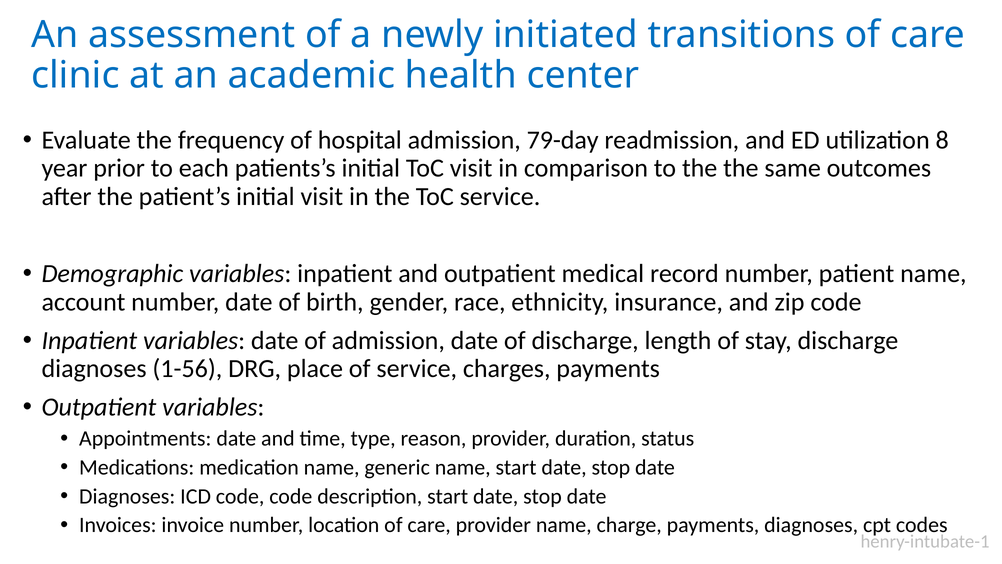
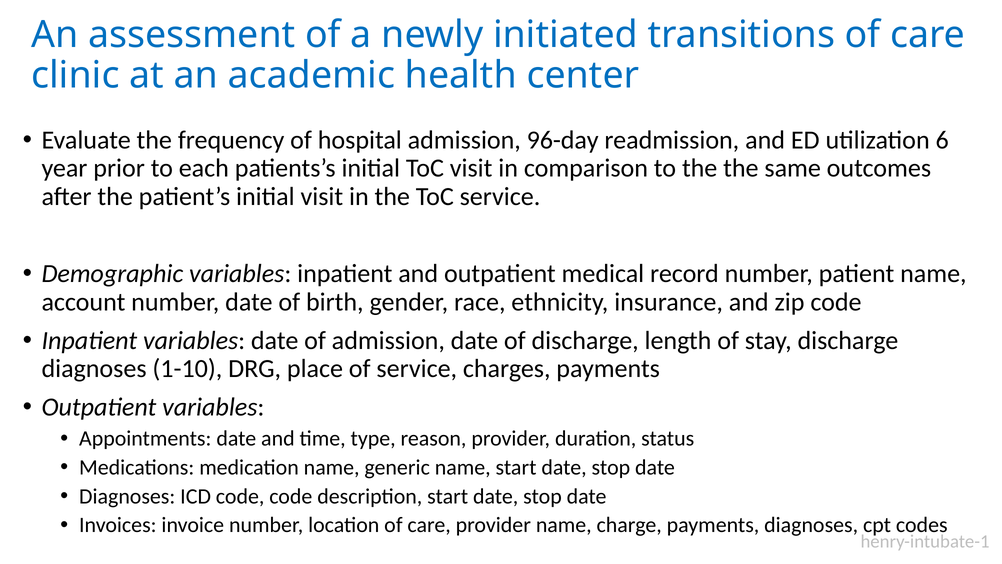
79-day: 79-day -> 96-day (563, 140)
8: 8 -> 6 (942, 140)
1-56: 1-56 -> 1-10 (187, 368)
